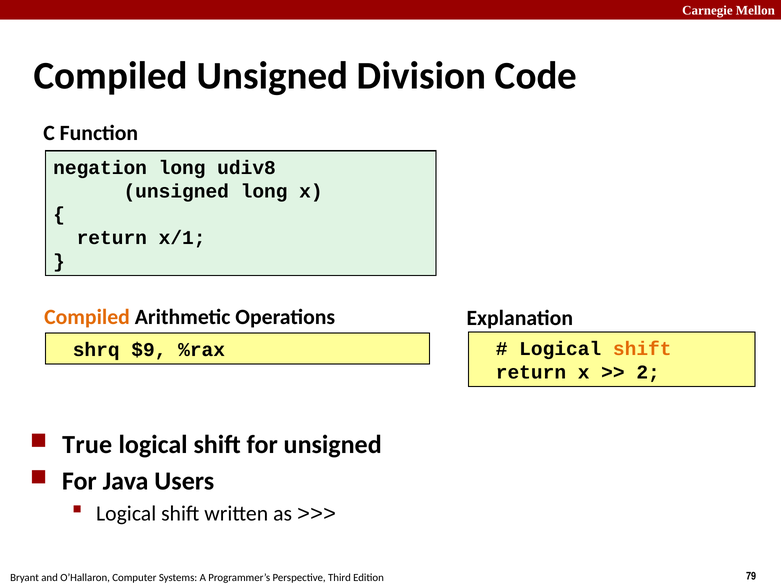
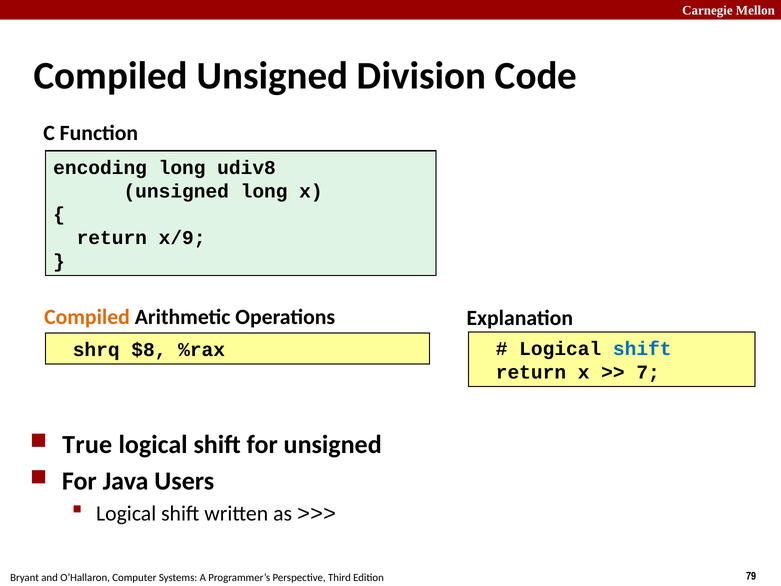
negation: negation -> encoding (100, 168)
x/1: x/1 -> x/9 (182, 238)
shift colour: orange -> blue (642, 349)
$9: $9 -> $8 (149, 350)
2: 2 -> 7 (648, 372)
